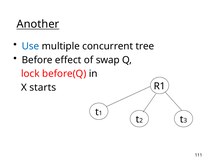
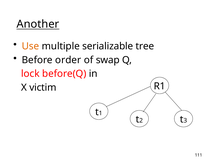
Use colour: blue -> orange (30, 46)
concurrent: concurrent -> serializable (108, 46)
effect: effect -> order (68, 60)
starts: starts -> victim (43, 87)
